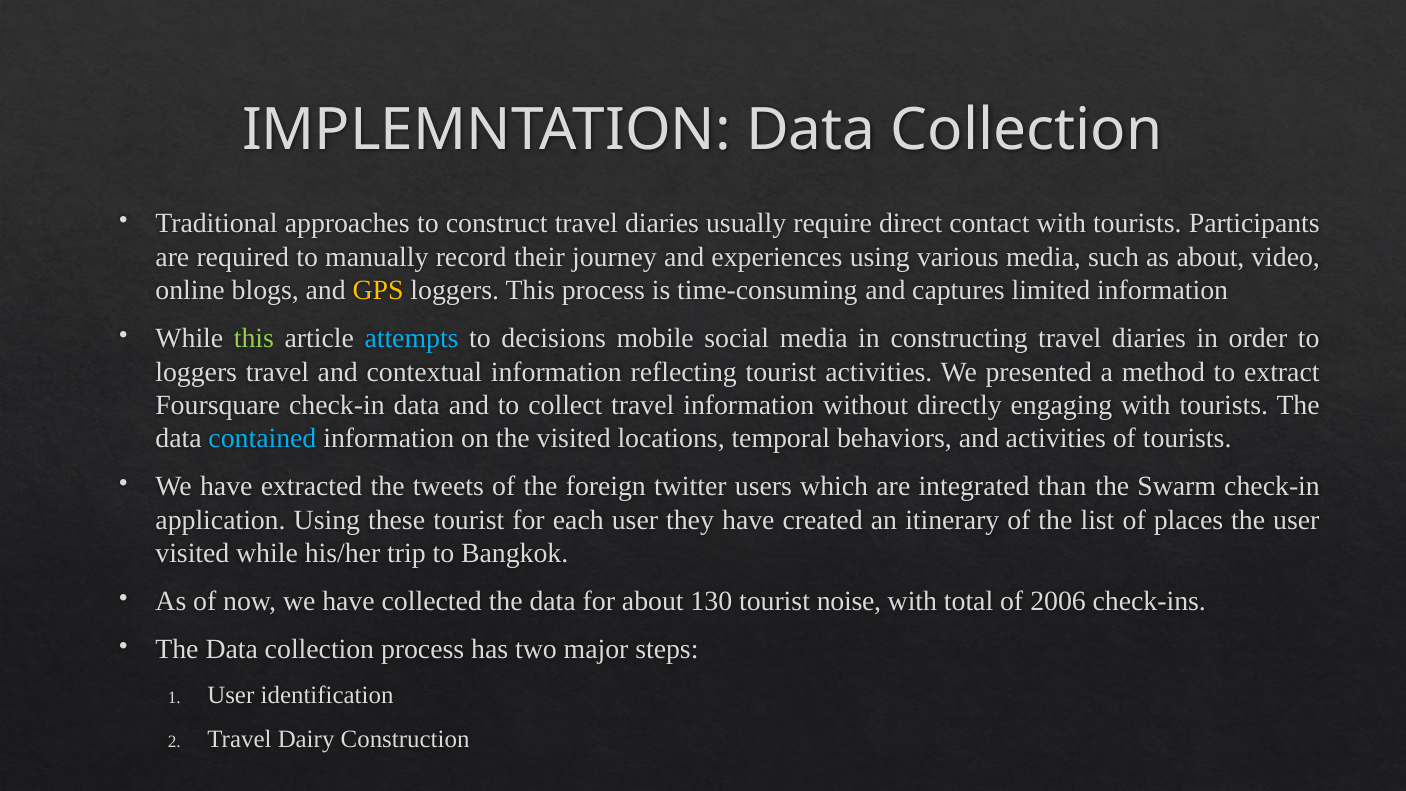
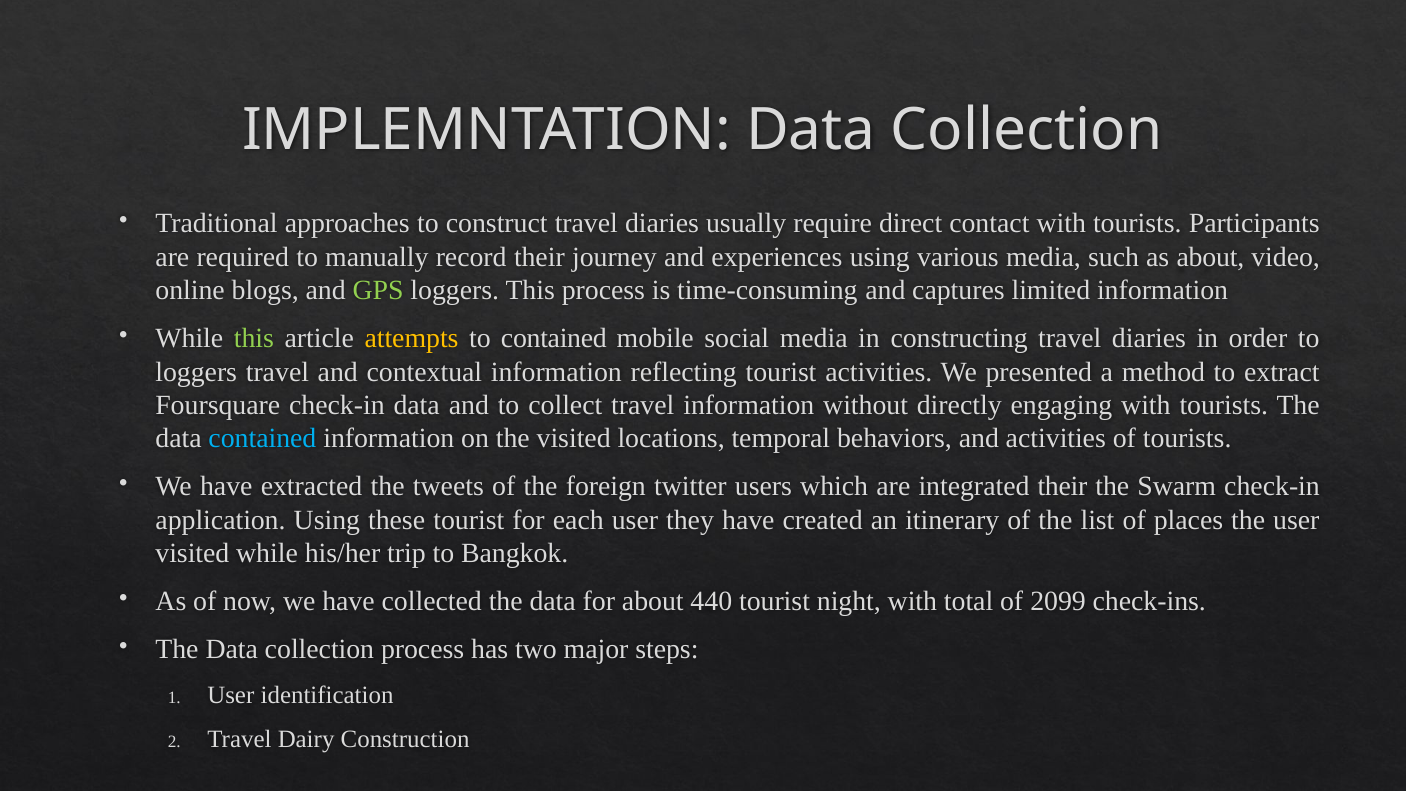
GPS colour: yellow -> light green (378, 290)
attempts colour: light blue -> yellow (412, 338)
to decisions: decisions -> contained (554, 338)
integrated than: than -> their (1062, 487)
130: 130 -> 440 (711, 601)
noise: noise -> night (849, 601)
2006: 2006 -> 2099 (1058, 601)
